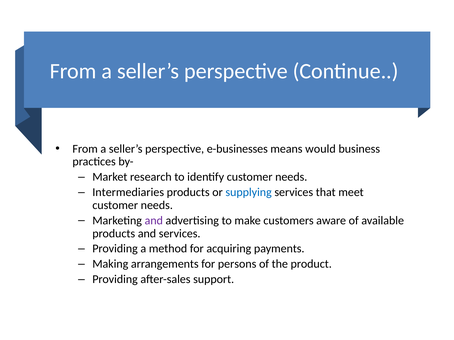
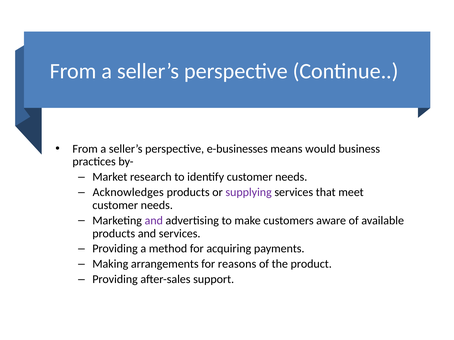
Intermediaries: Intermediaries -> Acknowledges (128, 193)
supplying colour: blue -> purple (249, 193)
persons: persons -> reasons (237, 264)
